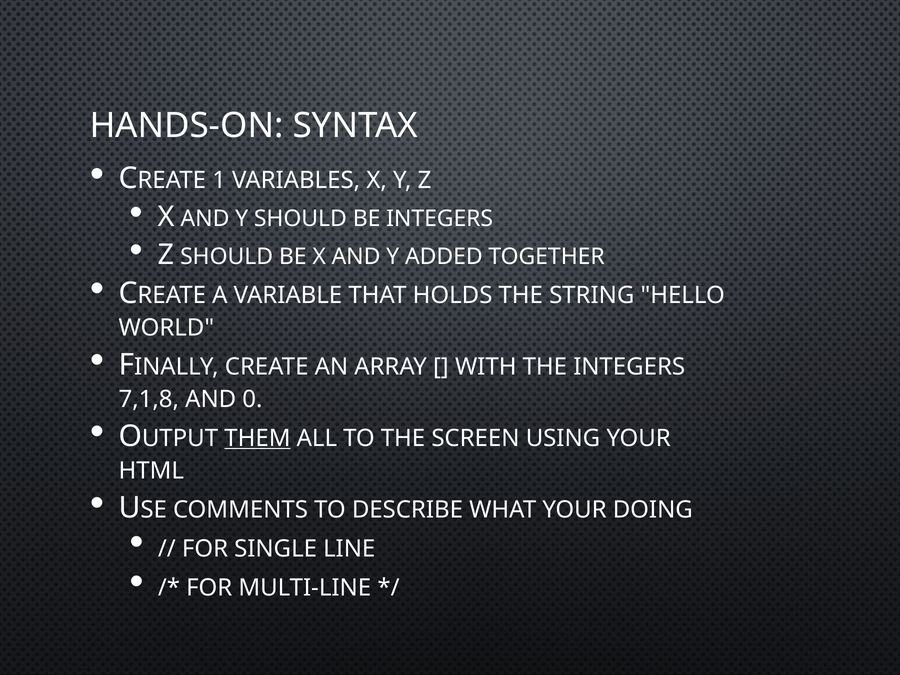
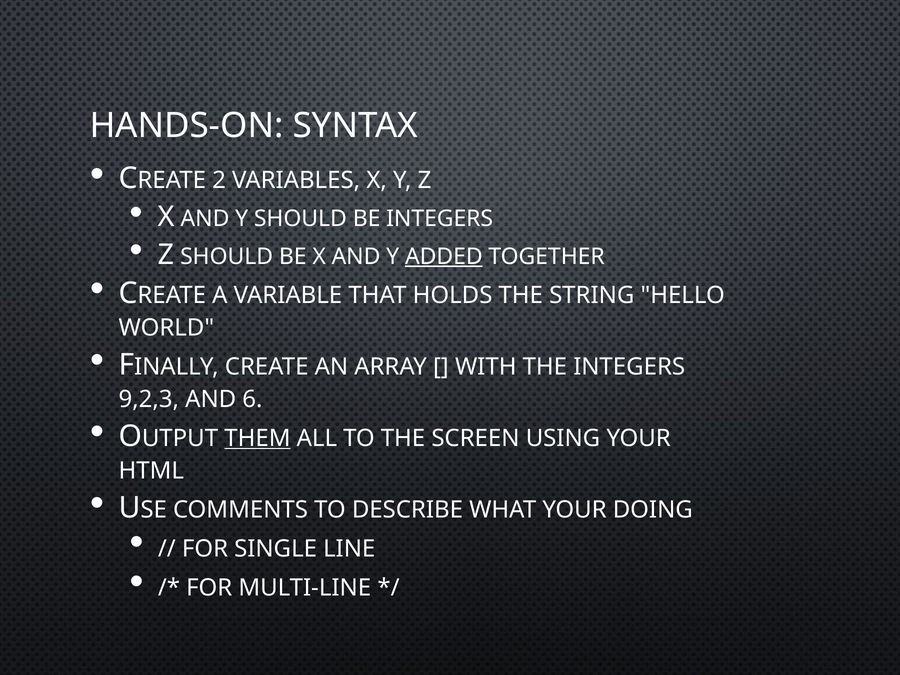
1: 1 -> 2 (219, 181)
ADDED underline: none -> present (444, 256)
7,1,8: 7,1,8 -> 9,2,3 (149, 399)
0: 0 -> 6 (252, 399)
